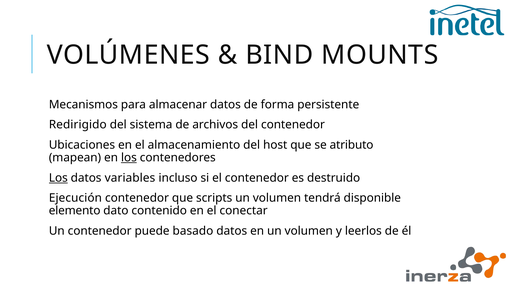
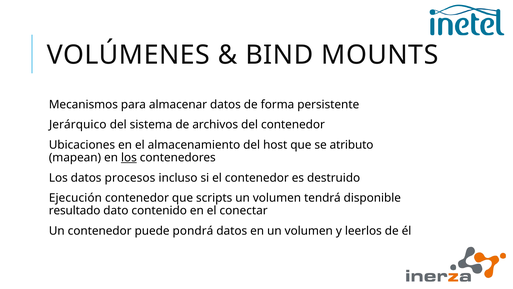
Redirigido: Redirigido -> Jerárquico (78, 125)
Los underline: present -> none (58, 178)
variables: variables -> procesos (130, 178)
elemento: elemento -> resultado (75, 210)
basado: basado -> pondrá (193, 231)
